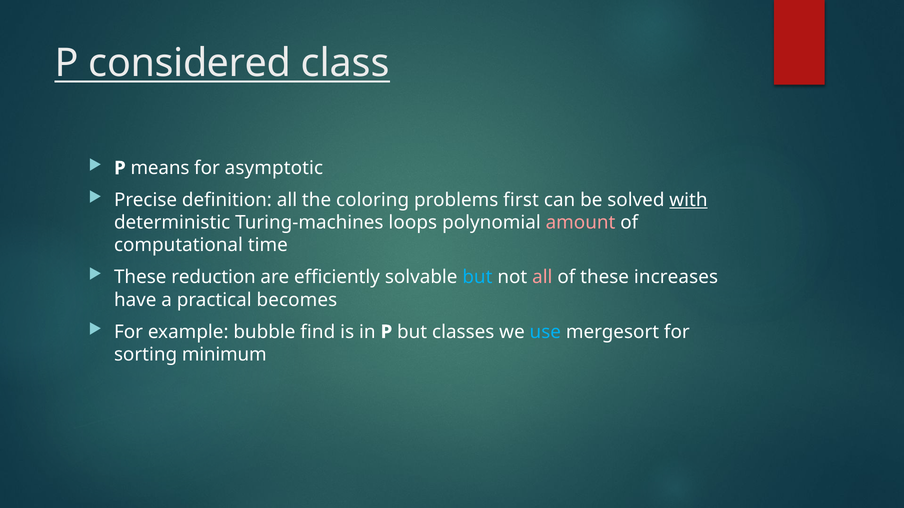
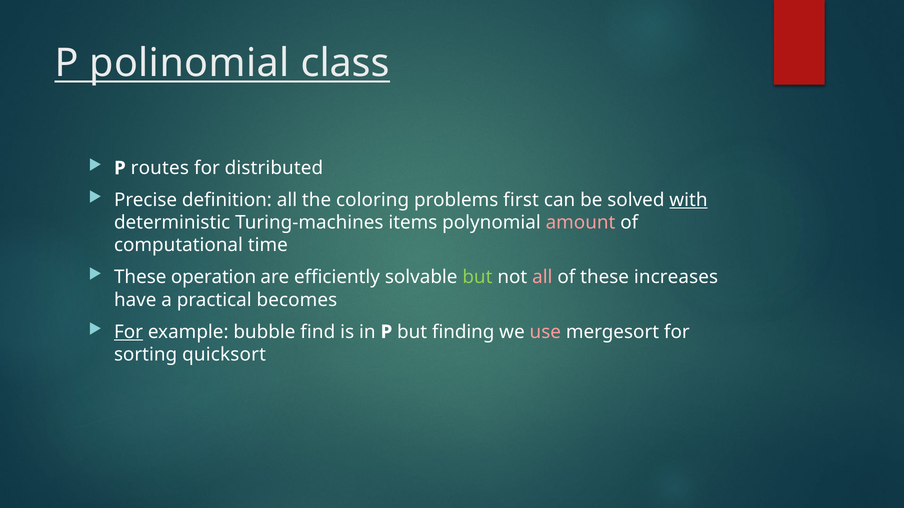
considered: considered -> polinomial (189, 63)
means: means -> routes (160, 168)
asymptotic: asymptotic -> distributed (274, 168)
loops: loops -> items (413, 223)
reduction: reduction -> operation (214, 278)
but colour: light blue -> light green (477, 278)
For underline: none -> present (129, 332)
classes: classes -> finding (463, 332)
use colour: light blue -> pink (545, 332)
minimum: minimum -> quicksort (224, 355)
